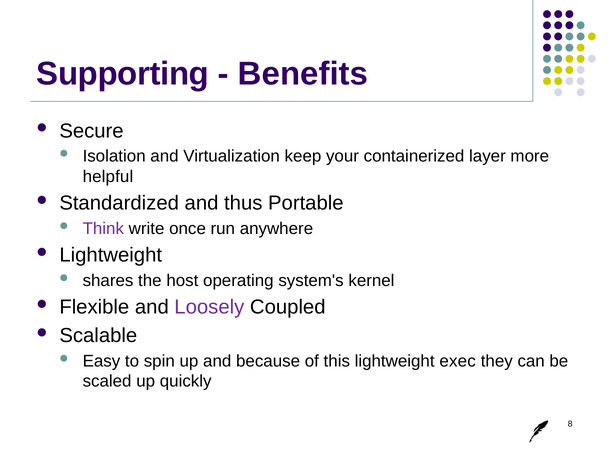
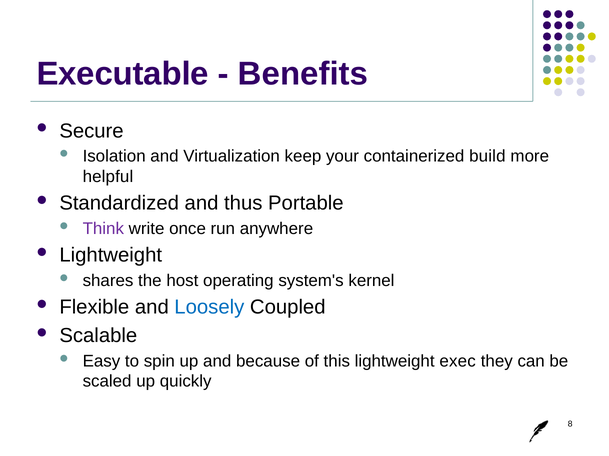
Supporting: Supporting -> Executable (123, 74)
layer: layer -> build (487, 157)
Loosely colour: purple -> blue (209, 308)
